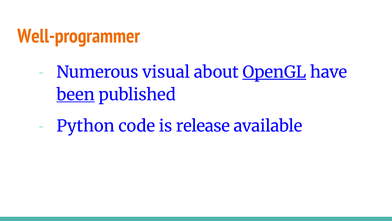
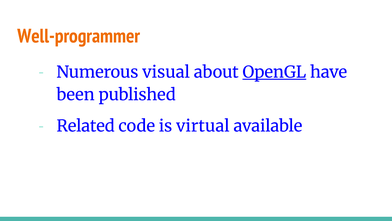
been underline: present -> none (76, 95)
Python: Python -> Related (86, 126)
release: release -> virtual (203, 126)
